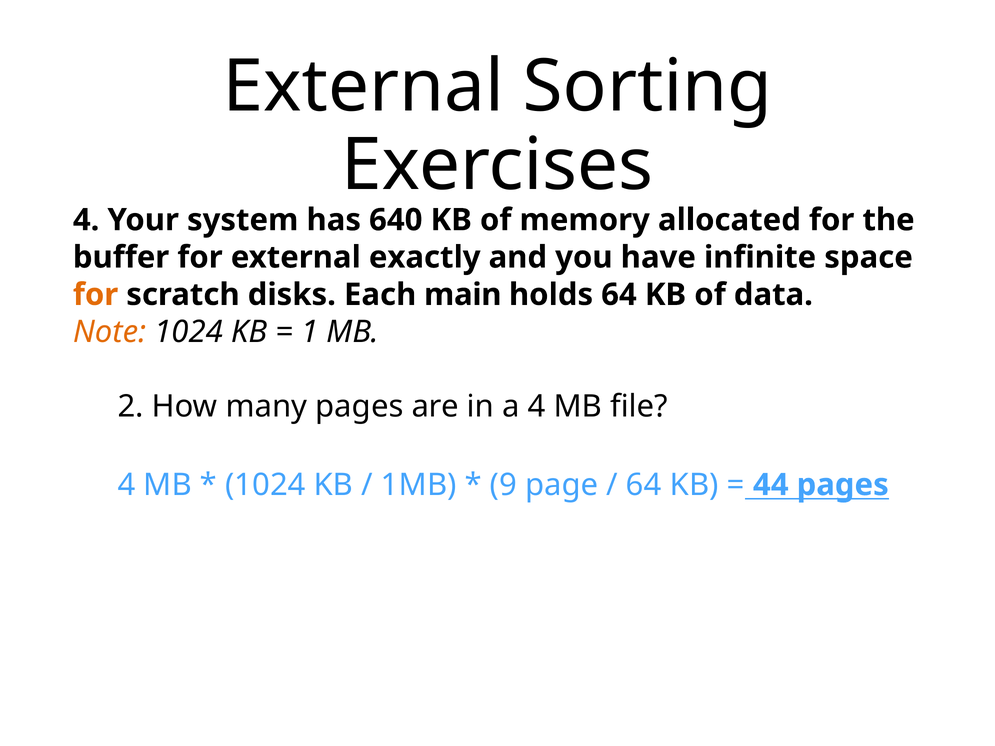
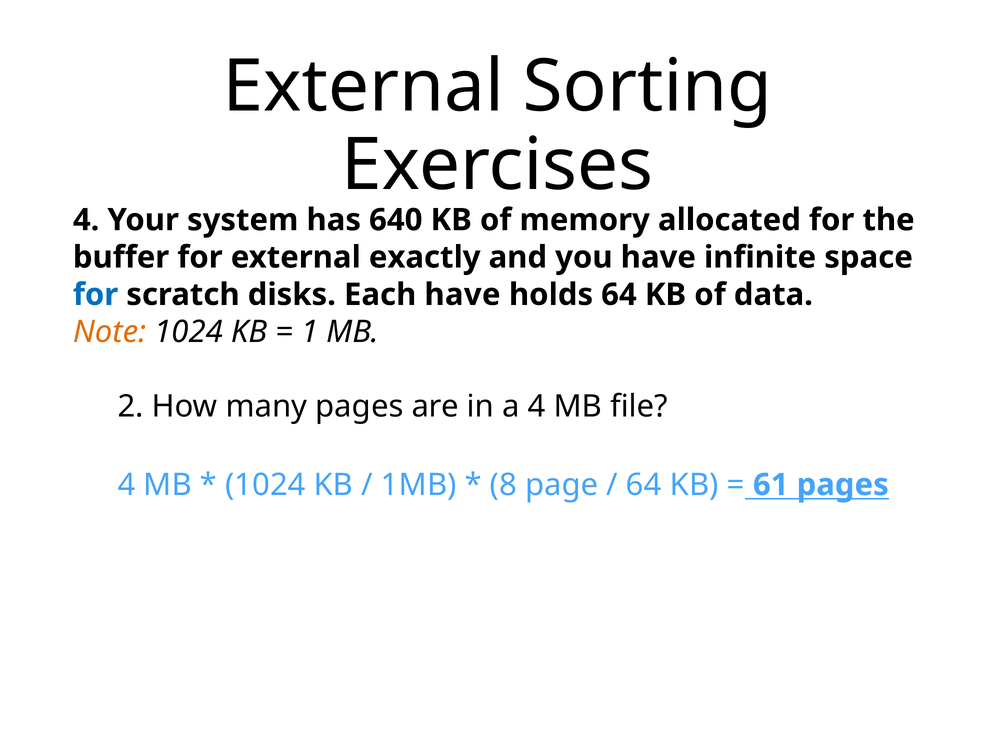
for colour: orange -> blue (96, 295)
Each main: main -> have (462, 295)
9: 9 -> 8 (503, 485)
44: 44 -> 61 (771, 485)
